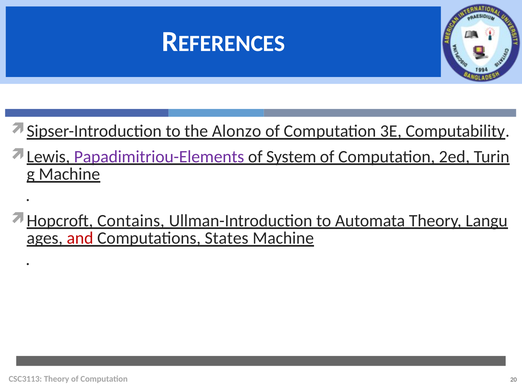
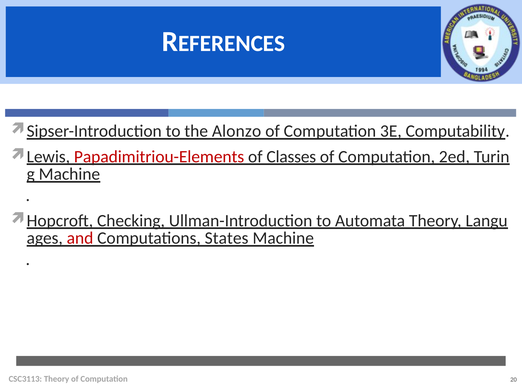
Papadimitriou-Elements colour: purple -> red (159, 157)
System: System -> Classes (291, 157)
Contains: Contains -> Checking (131, 220)
